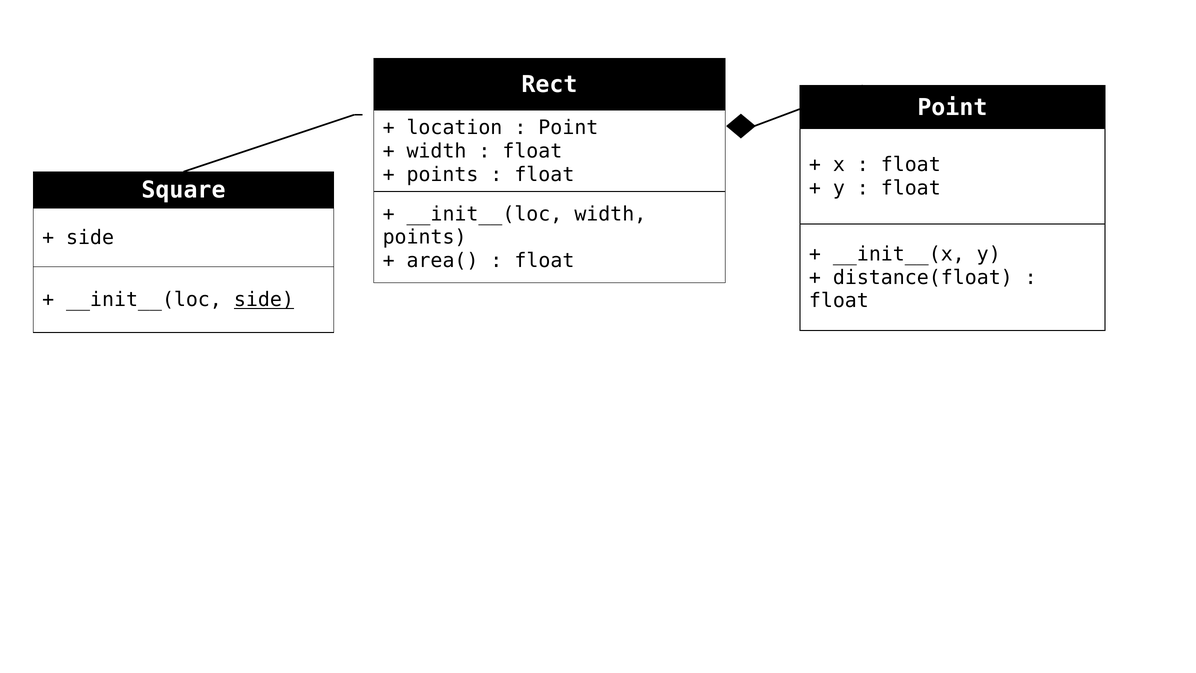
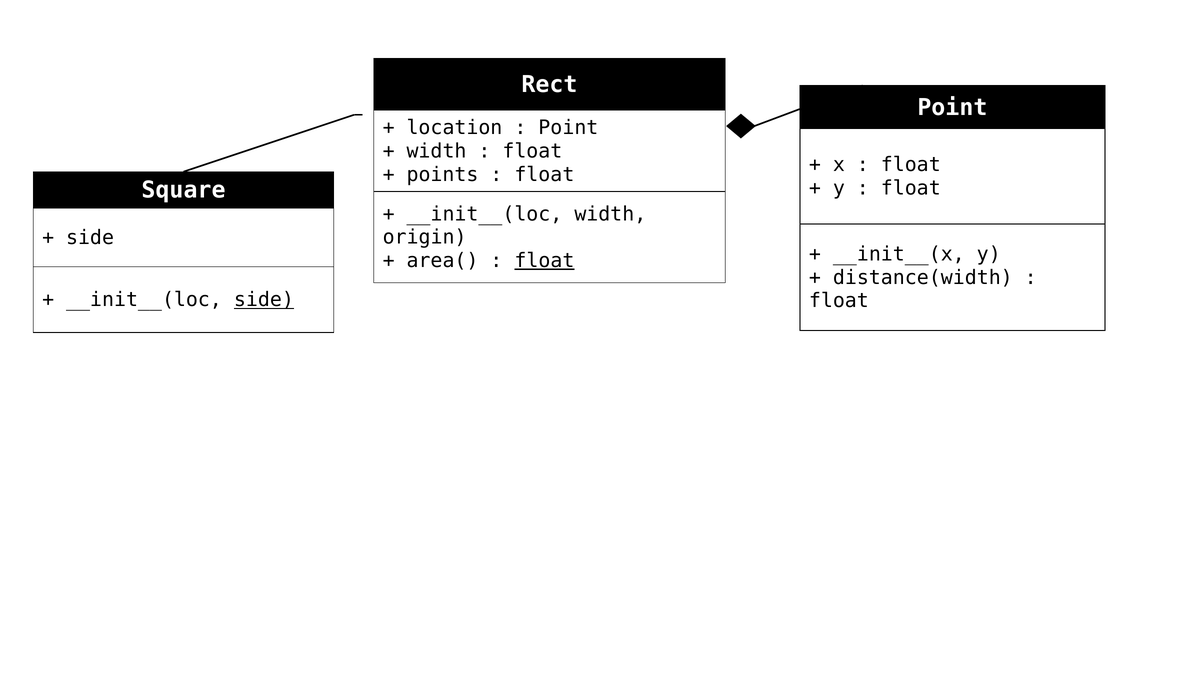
points: points -> origin (425, 237)
float underline: none -> present (544, 261)
distance(float: distance(float -> distance(width (923, 277)
